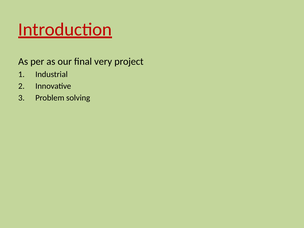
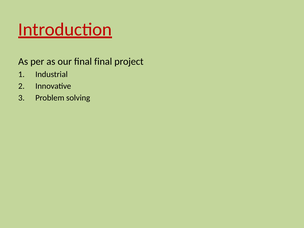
final very: very -> final (103, 62)
